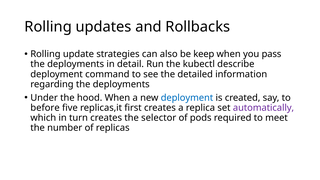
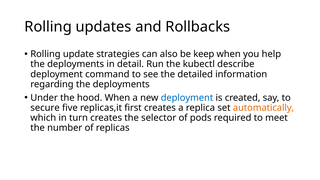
pass: pass -> help (271, 54)
before: before -> secure (45, 108)
automatically colour: purple -> orange (263, 108)
